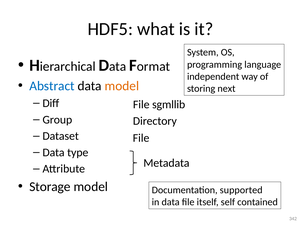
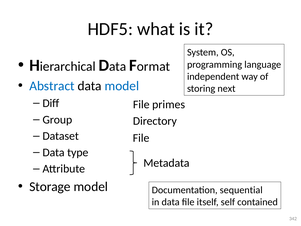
model colour: orange -> blue (122, 86)
sgmllib: sgmllib -> primes (169, 104)
supported: supported -> sequential (241, 190)
